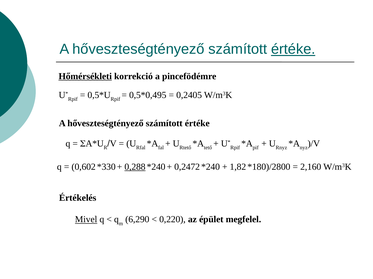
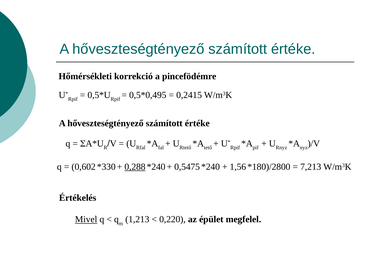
értéke underline: present -> none (293, 49)
Hőmérsékleti underline: present -> none (85, 76)
0,2405: 0,2405 -> 0,2415 (189, 95)
0,2472: 0,2472 -> 0,5475 (187, 167)
1,82: 1,82 -> 1,56 (238, 167)
2,160: 2,160 -> 7,213 (311, 167)
6,290: 6,290 -> 1,213 (137, 220)
